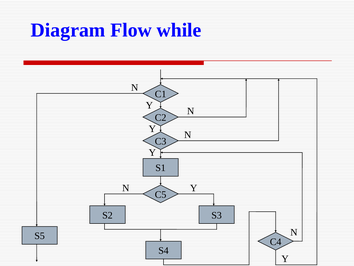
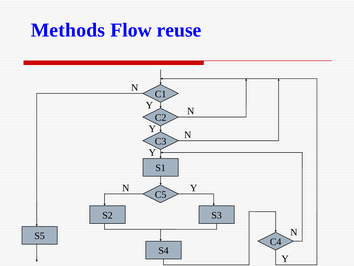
Diagram: Diagram -> Methods (68, 30)
while: while -> reuse (179, 30)
